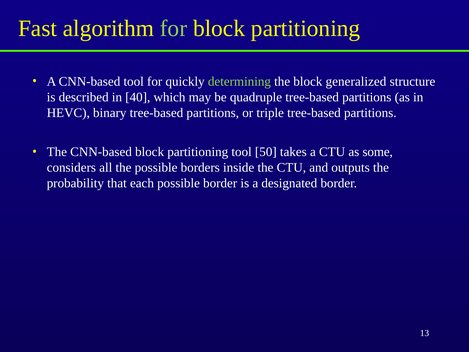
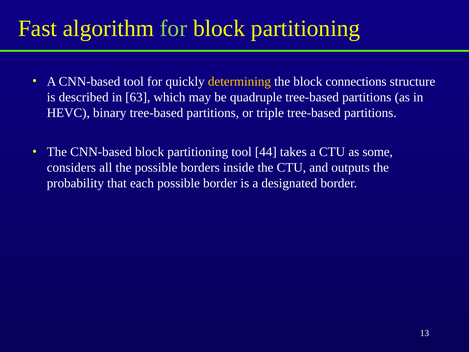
determining colour: light green -> yellow (239, 81)
generalized: generalized -> connections (356, 81)
40: 40 -> 63 (138, 97)
50: 50 -> 44 (266, 152)
